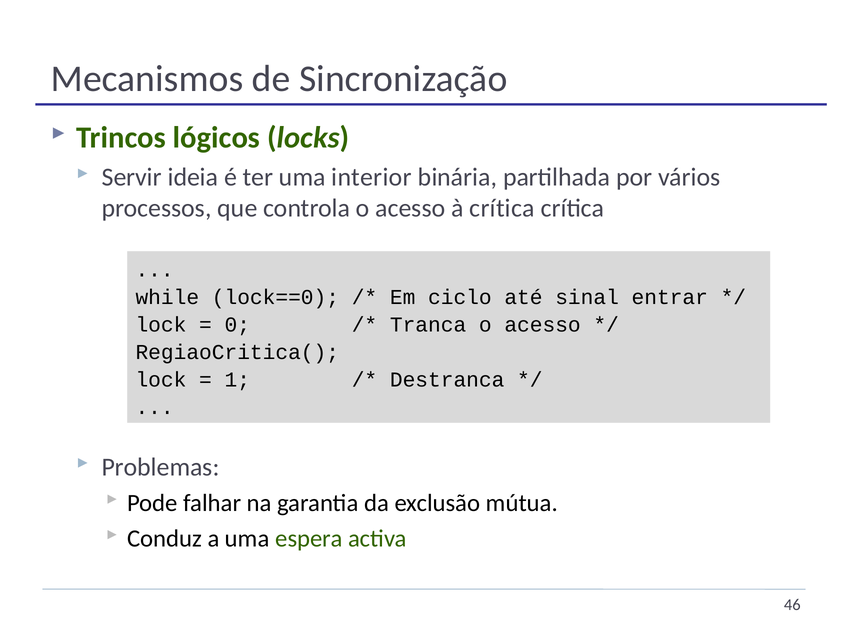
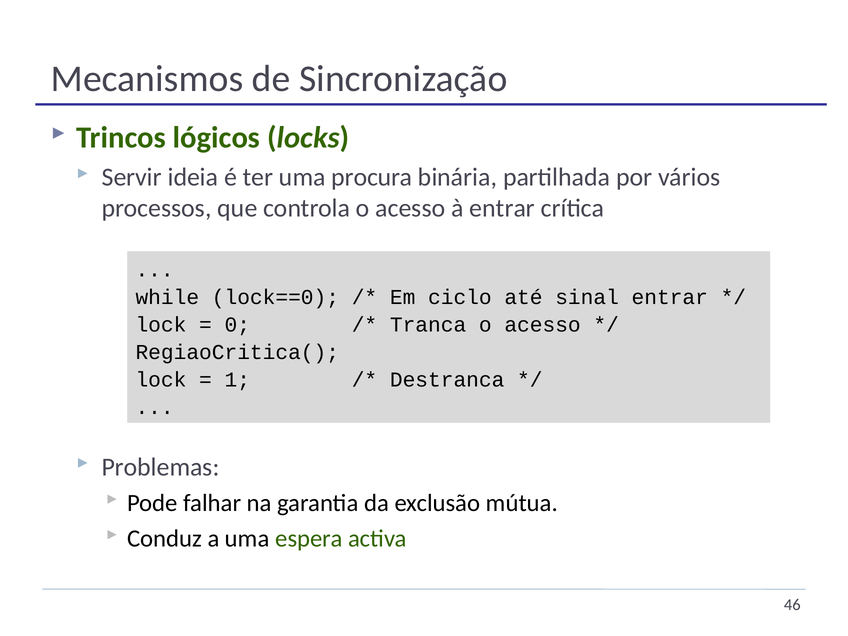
interior: interior -> procura (372, 177)
à crítica: crítica -> entrar (502, 208)
